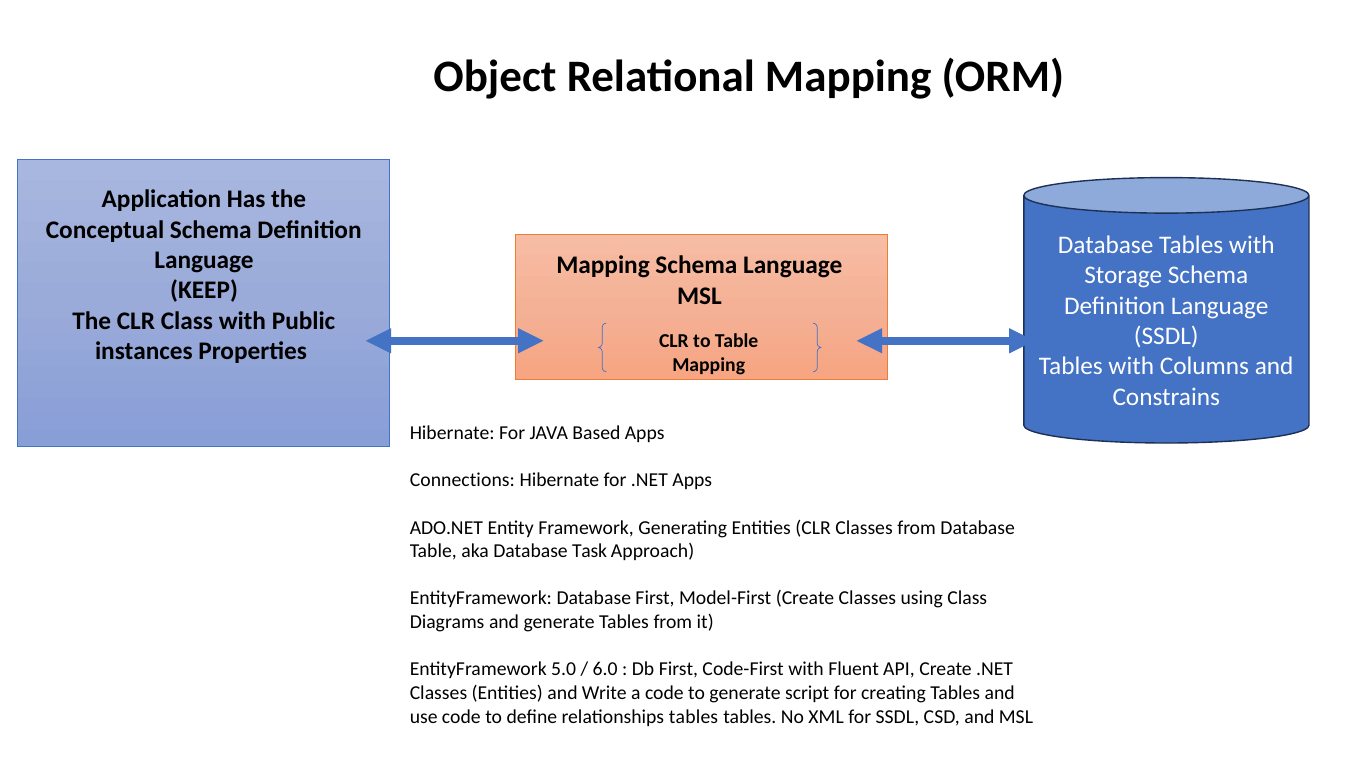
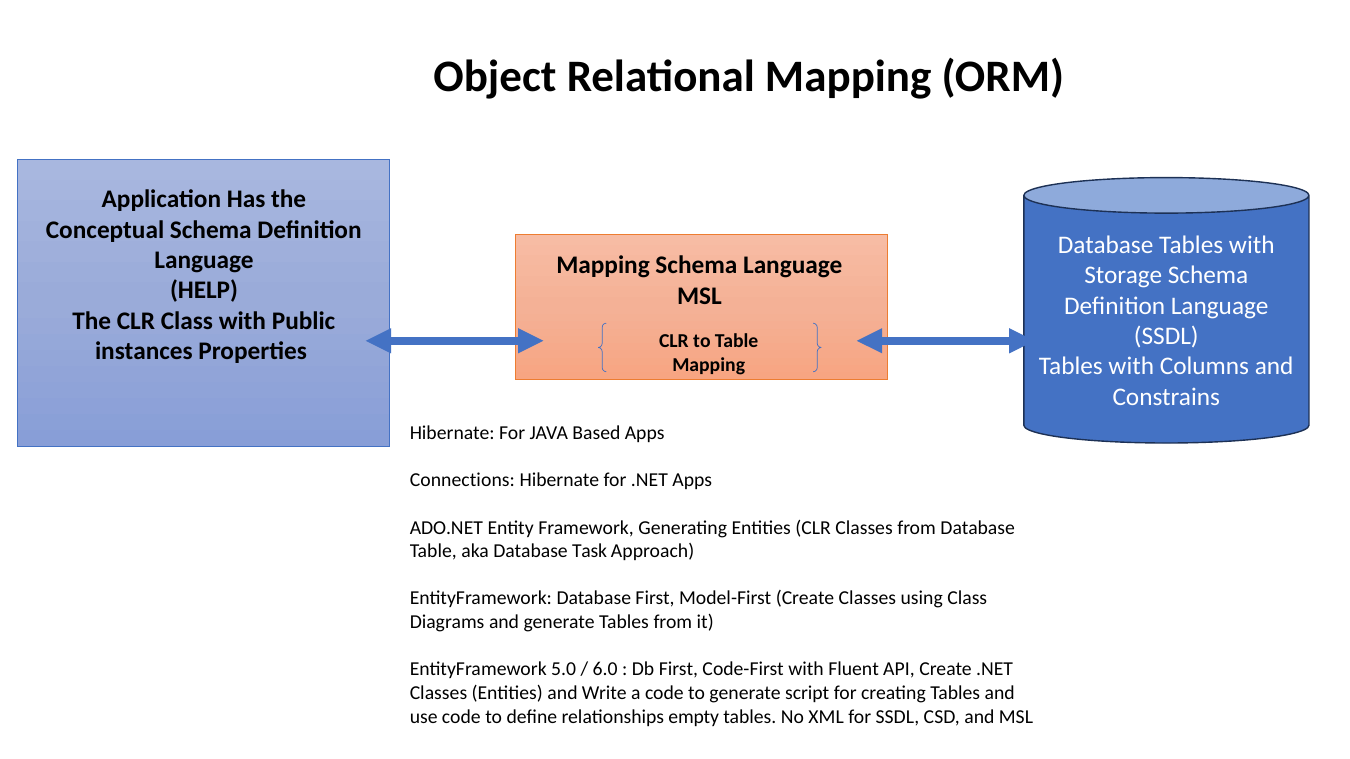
KEEP: KEEP -> HELP (204, 291)
relationships tables: tables -> empty (694, 717)
